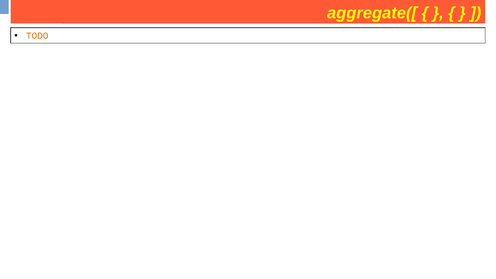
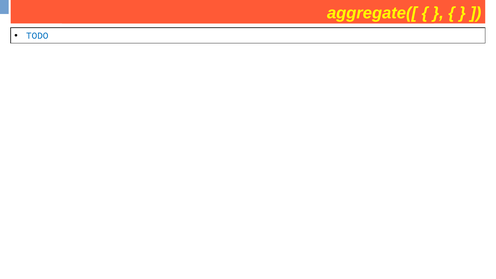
TODO colour: orange -> blue (37, 36)
